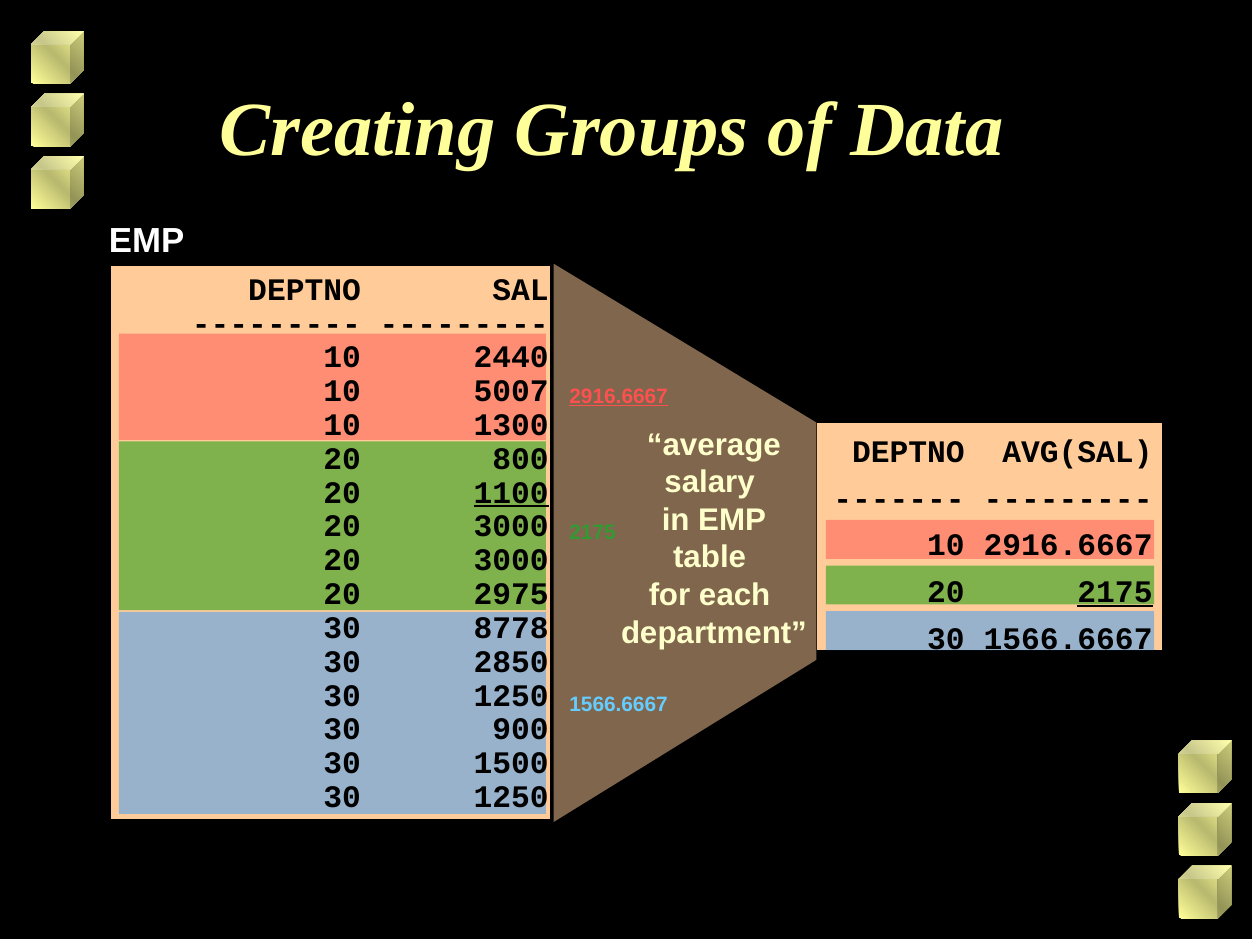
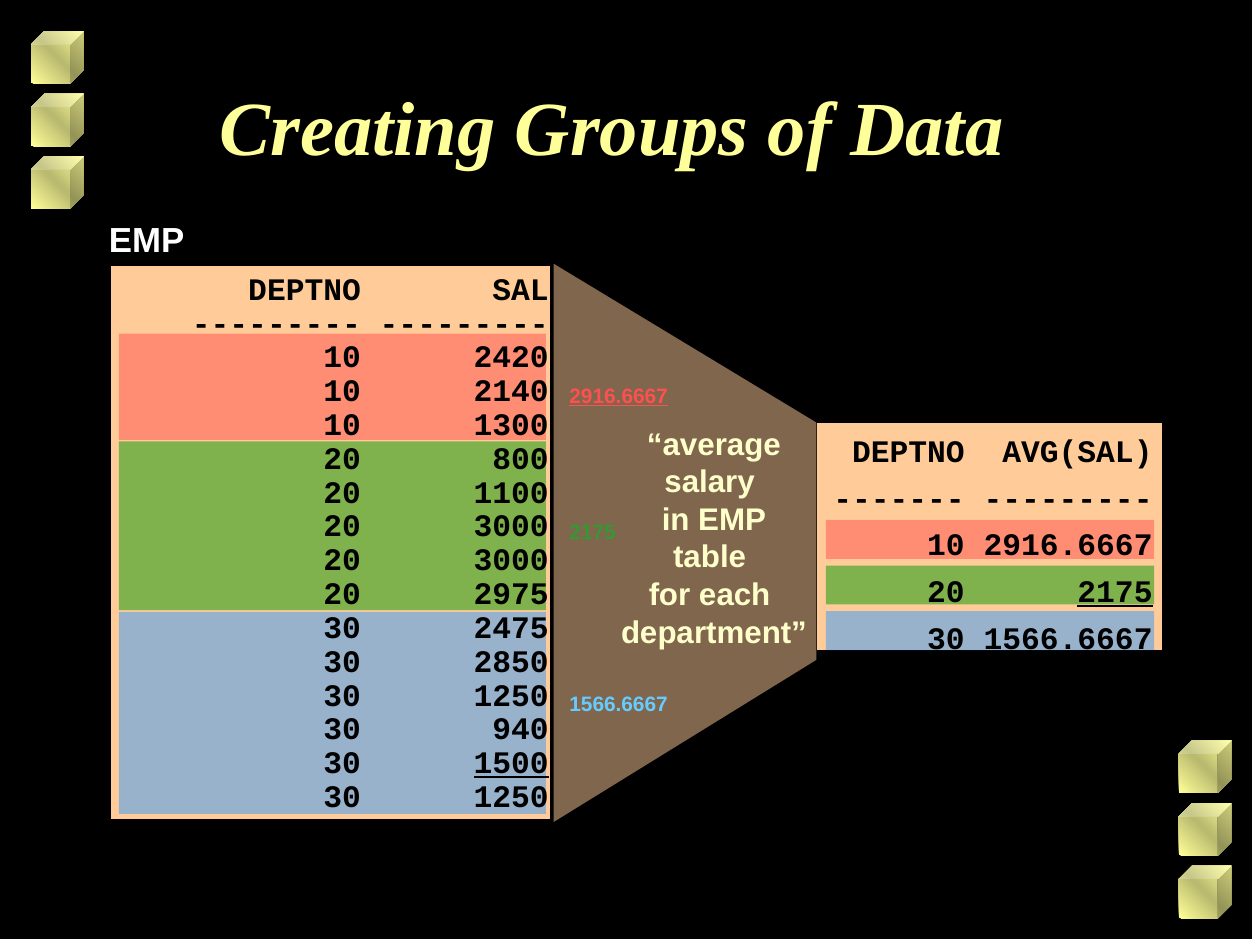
2440: 2440 -> 2420 (511, 358)
5007: 5007 -> 2140 (511, 391)
1100 underline: present -> none (511, 493)
8778: 8778 -> 2475 (511, 628)
900: 900 -> 940 (521, 730)
1500 underline: none -> present (511, 763)
